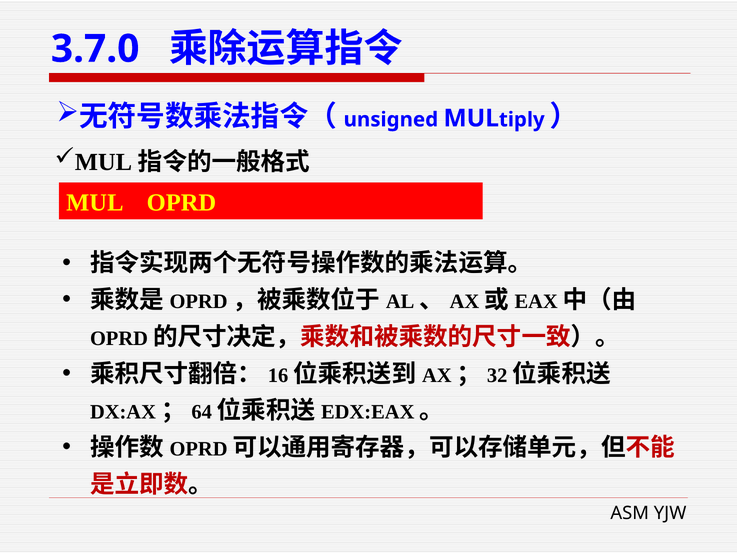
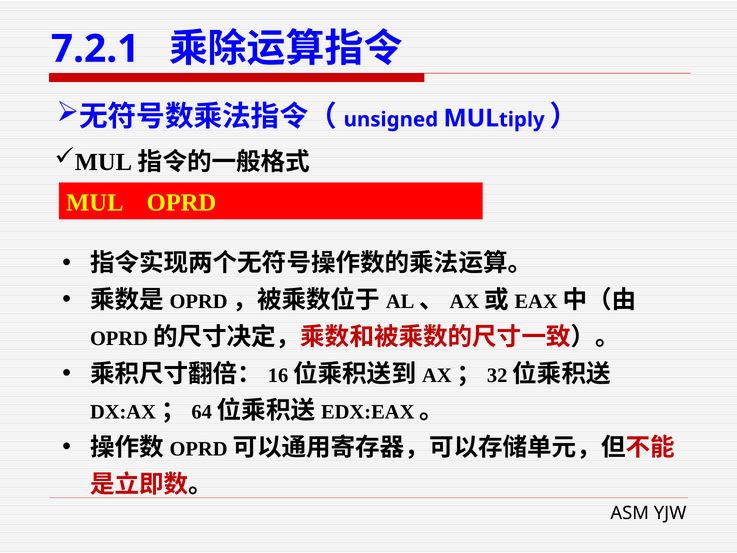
3.7.0: 3.7.0 -> 7.2.1 (95, 49)
